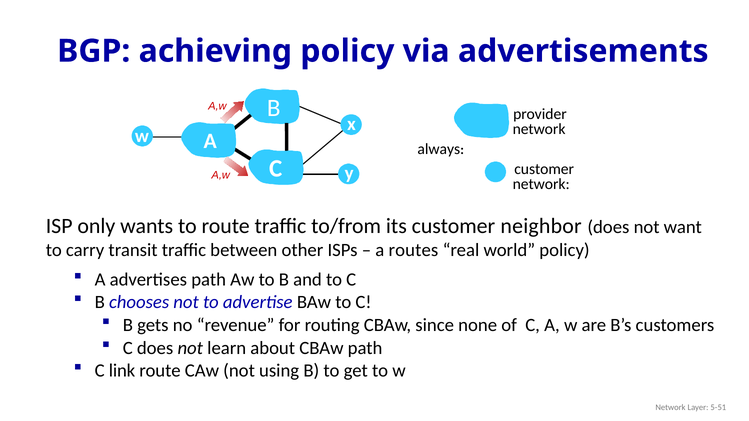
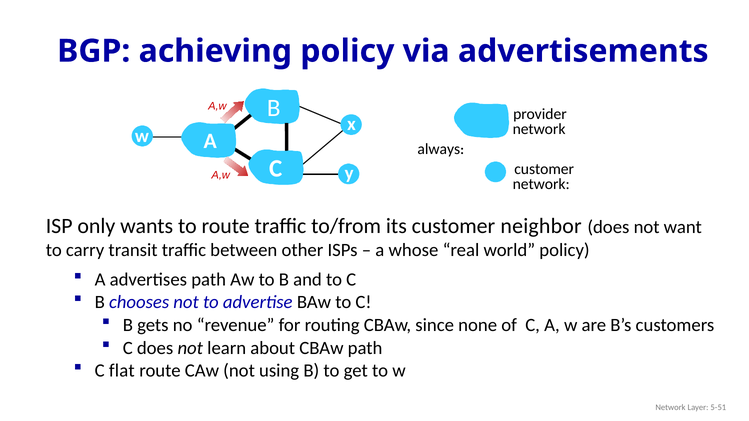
routes: routes -> whose (413, 250)
link: link -> flat (122, 371)
